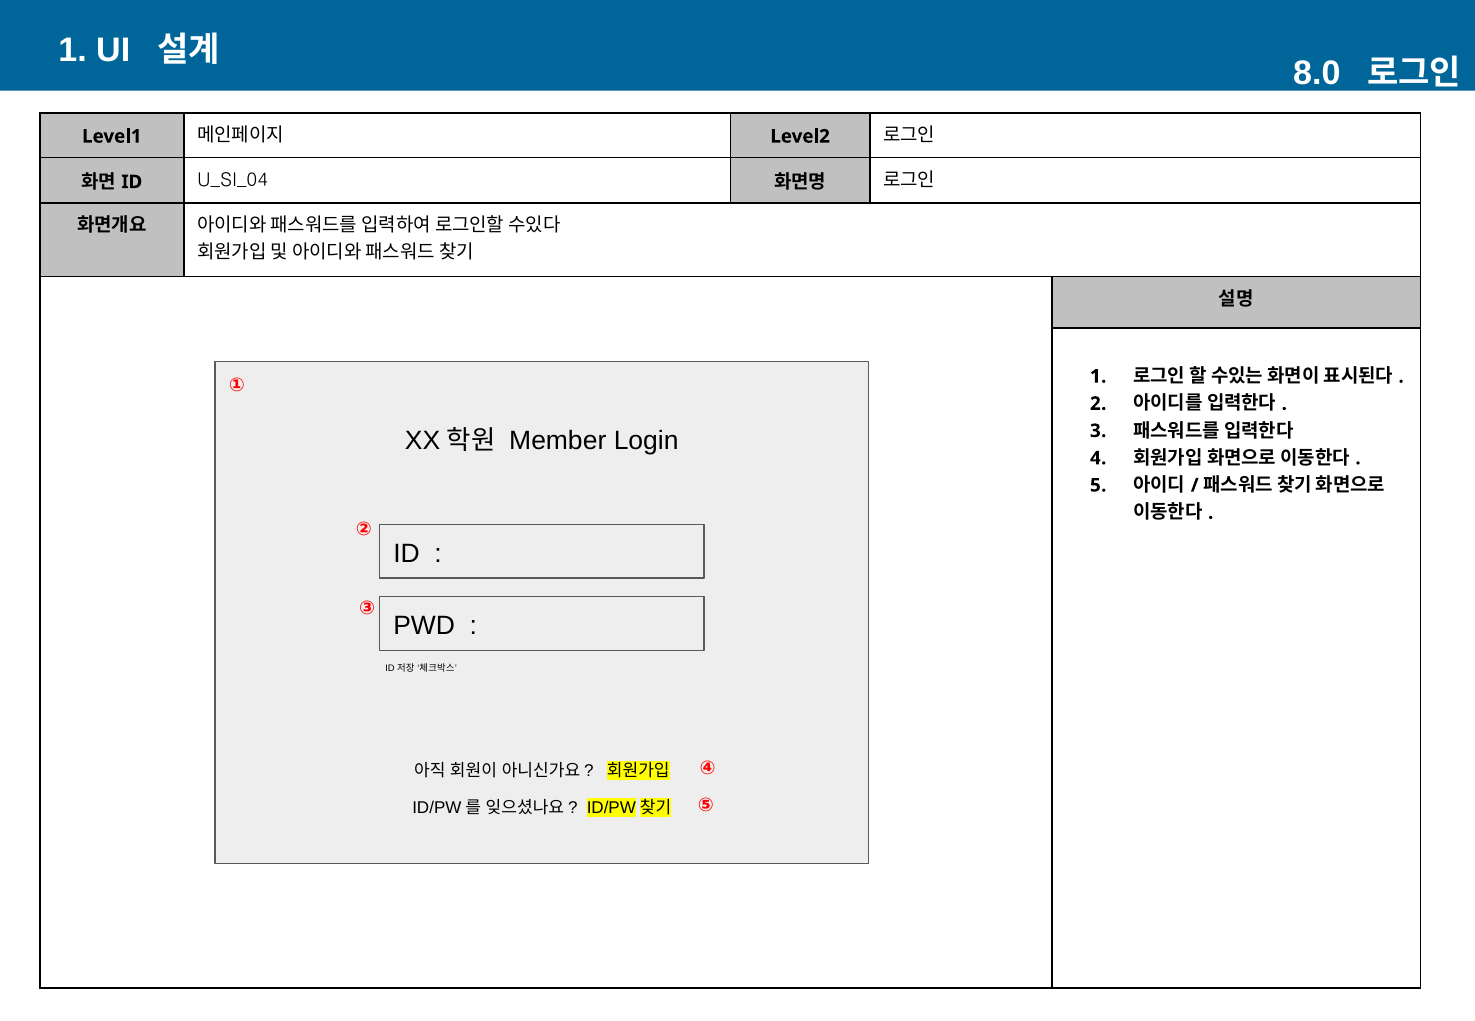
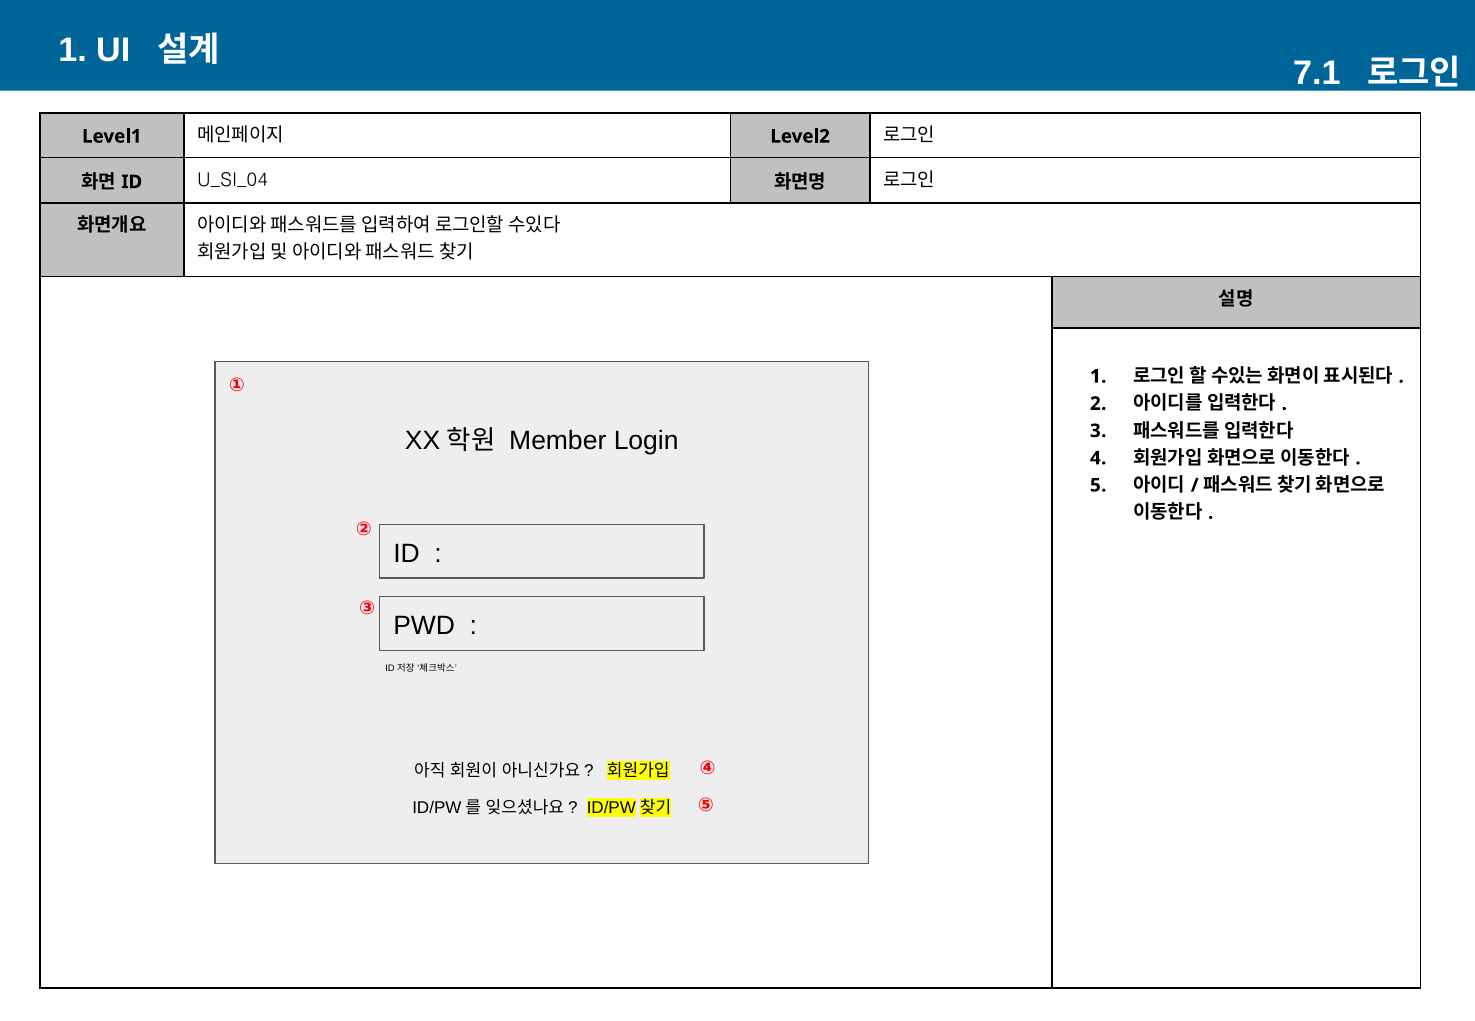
8.0: 8.0 -> 7.1 (1317, 73)
